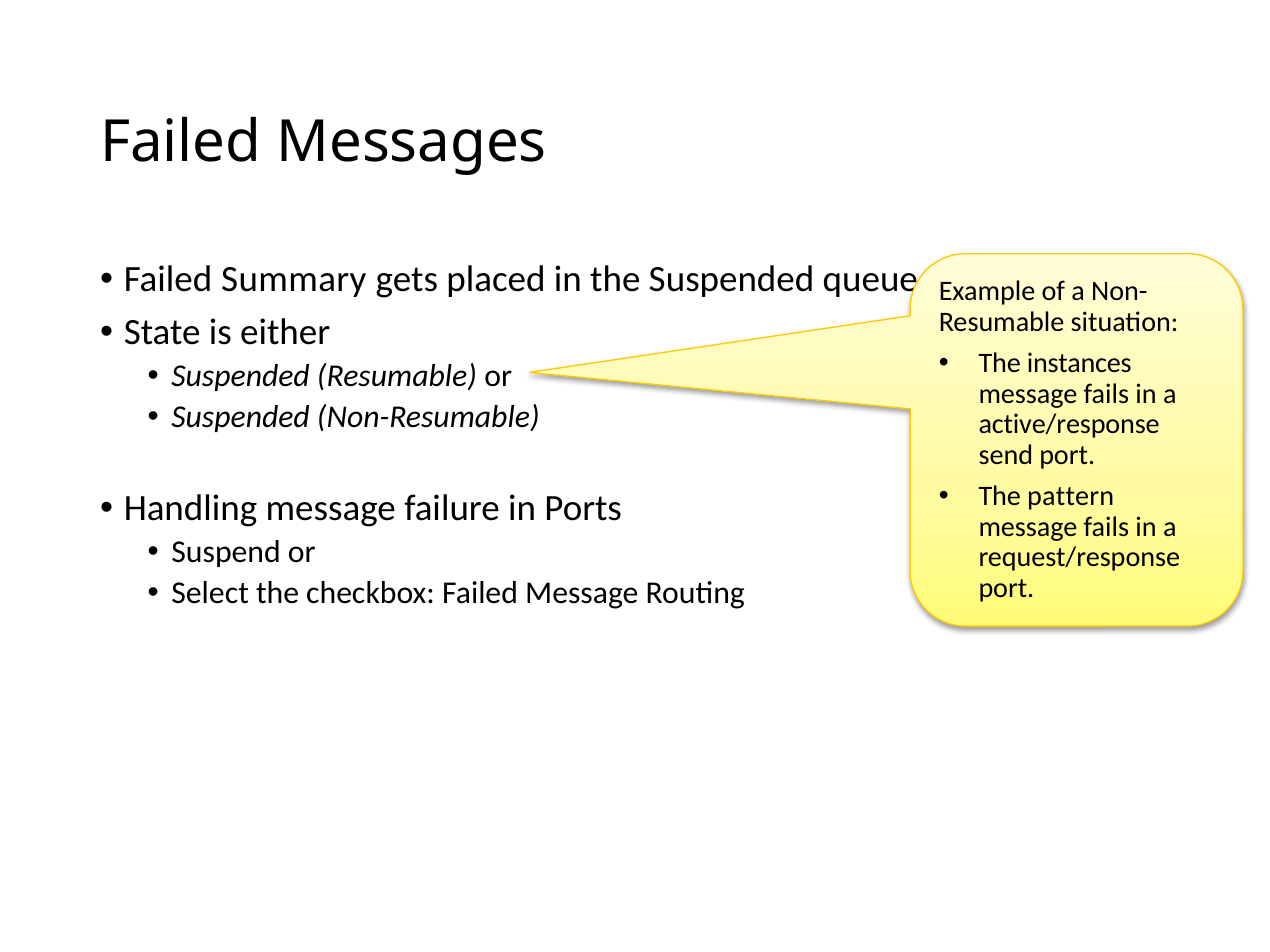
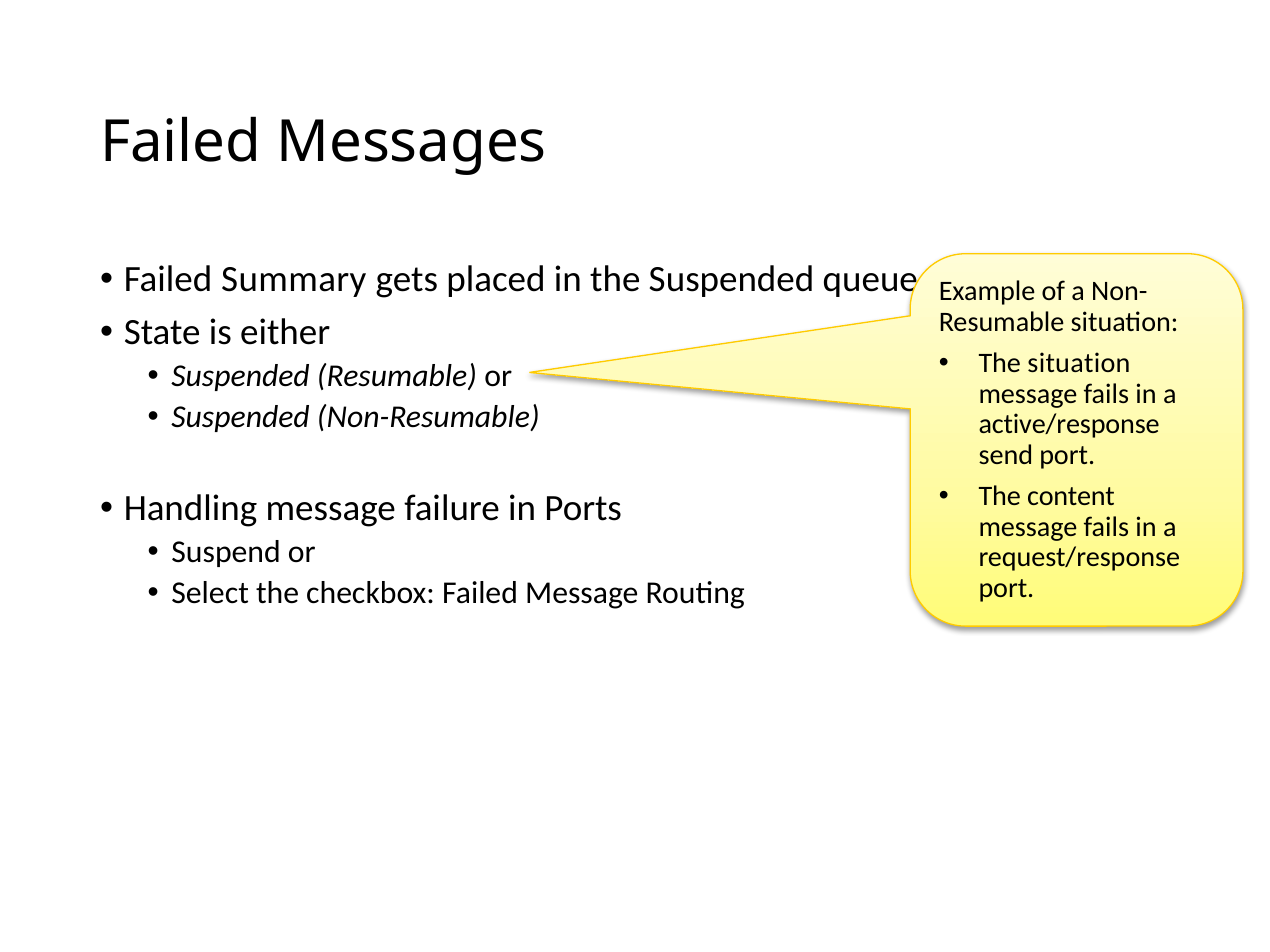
The instances: instances -> situation (1079, 364)
pattern: pattern -> content (1071, 497)
